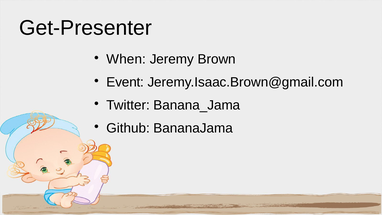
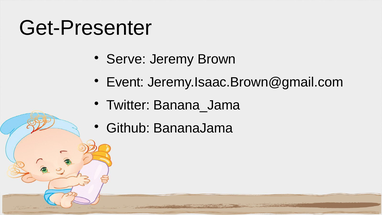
When: When -> Serve (126, 59)
